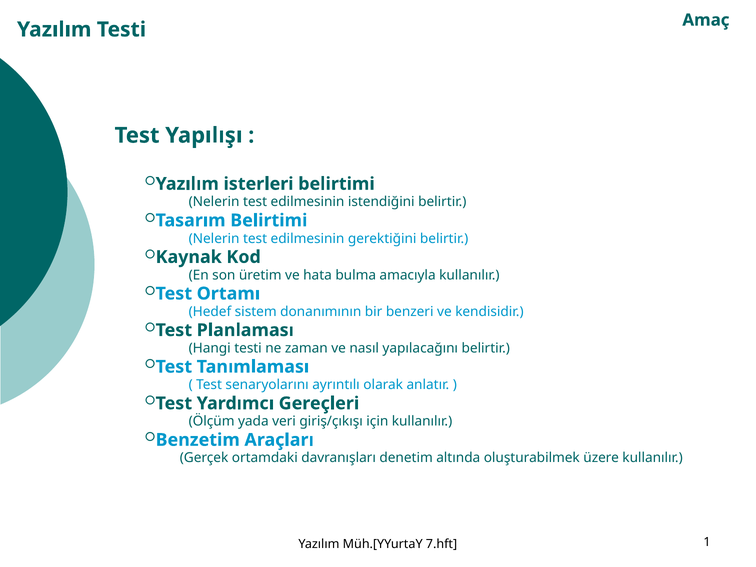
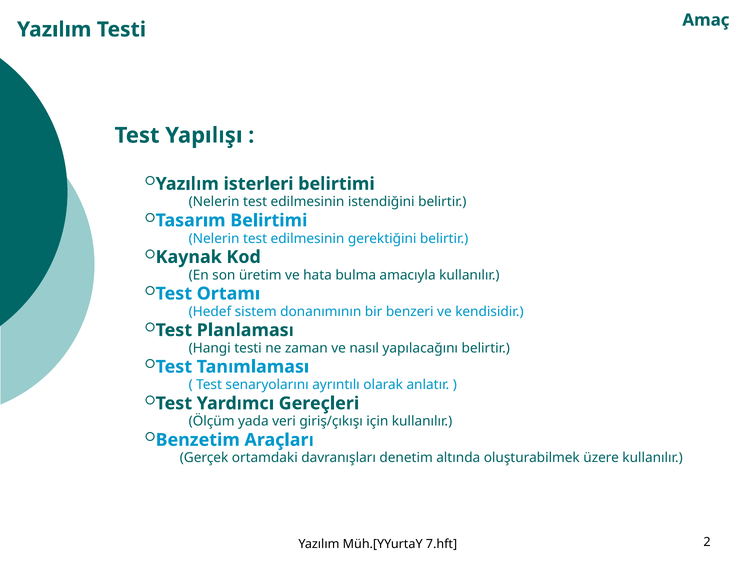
1: 1 -> 2 (707, 542)
